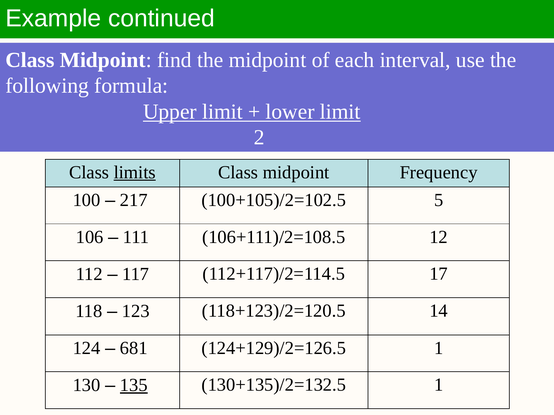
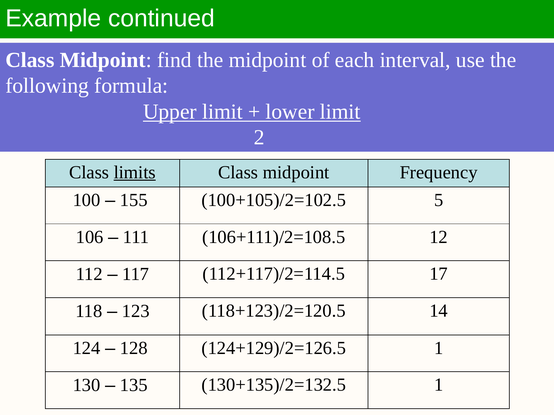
217: 217 -> 155 (134, 200)
681: 681 -> 128 (134, 349)
135 underline: present -> none (134, 386)
